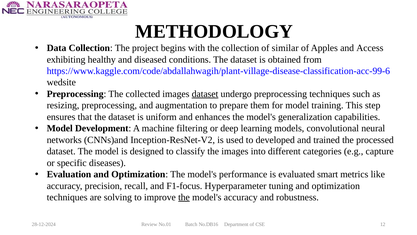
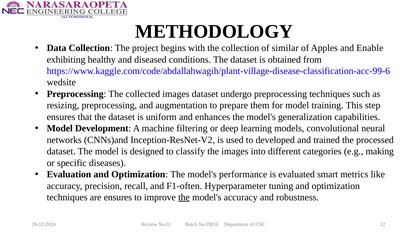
Access: Access -> Enable (370, 48)
dataset underline: present -> none (205, 94)
capture: capture -> making (380, 151)
F1-focus: F1-focus -> F1-often (184, 186)
are solving: solving -> ensures (118, 197)
